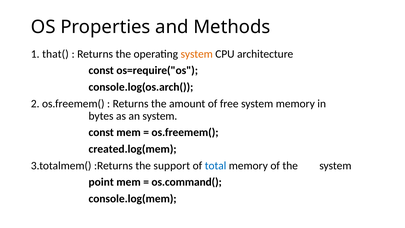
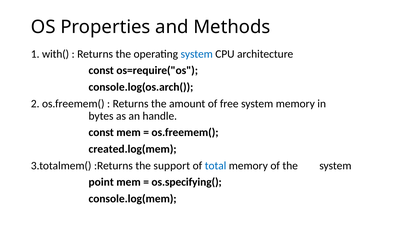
that(: that( -> with( (56, 54)
system colour: orange -> blue (197, 54)
an system: system -> handle (160, 116)
os.command(: os.command( -> os.specifying( (187, 182)
